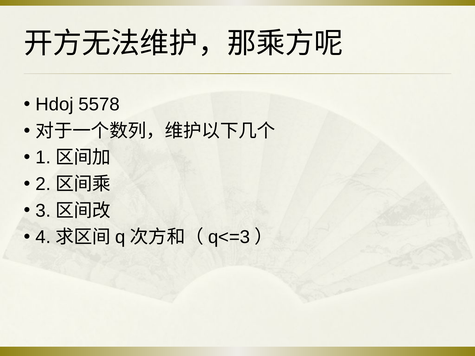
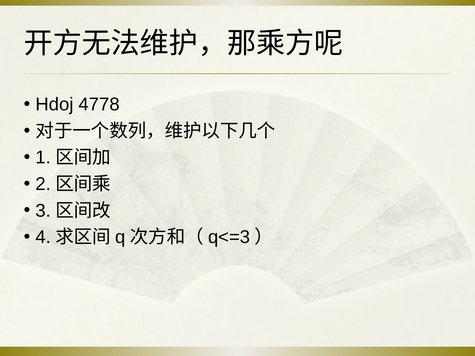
5578: 5578 -> 4778 (99, 105)
